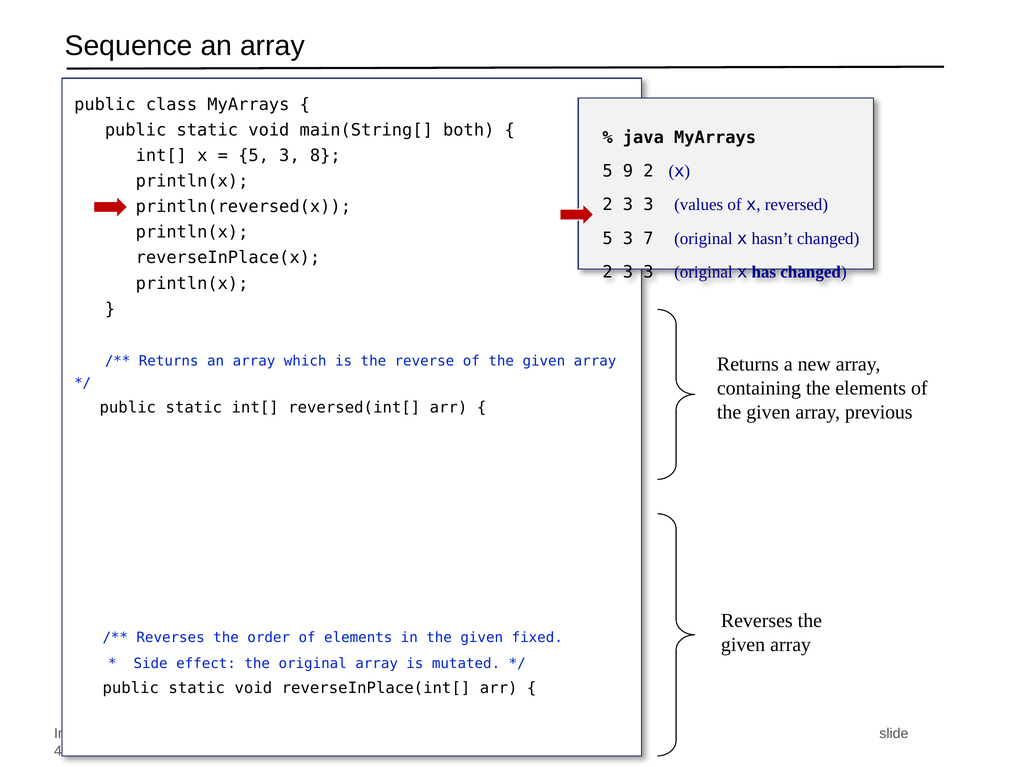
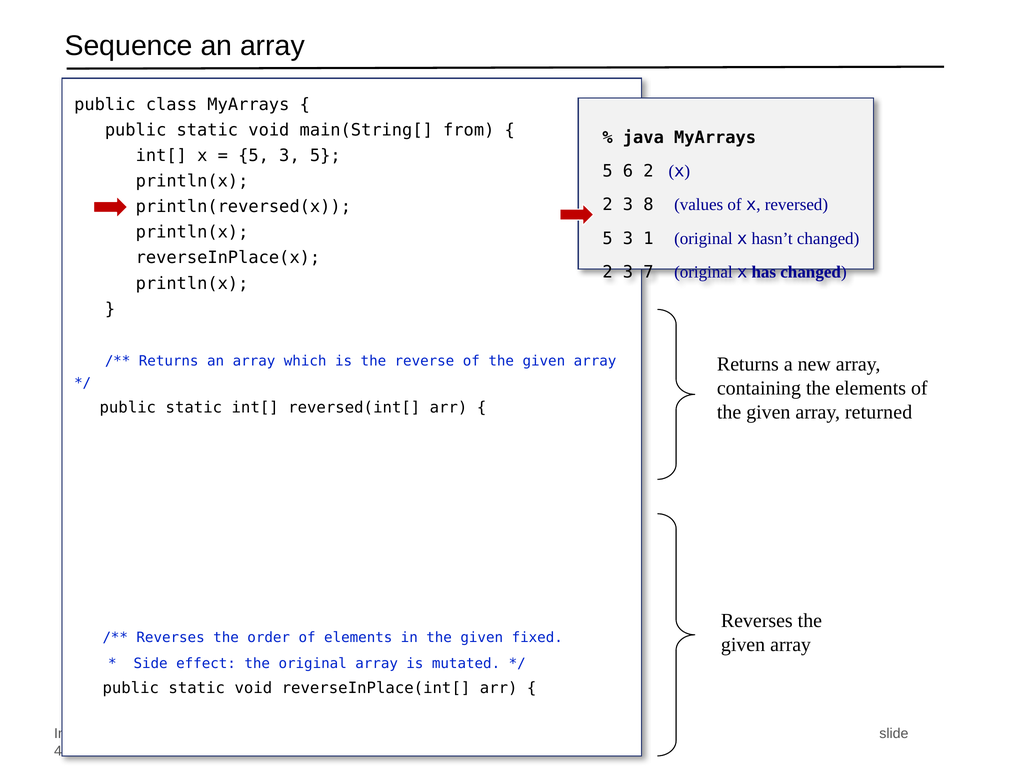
both: both -> from (469, 130)
3 8: 8 -> 5 (325, 156)
9: 9 -> 6 (628, 171)
3: 3 -> 8 (648, 205)
7: 7 -> 1 (648, 239)
3: 3 -> 7 (648, 272)
previous: previous -> returned (879, 412)
